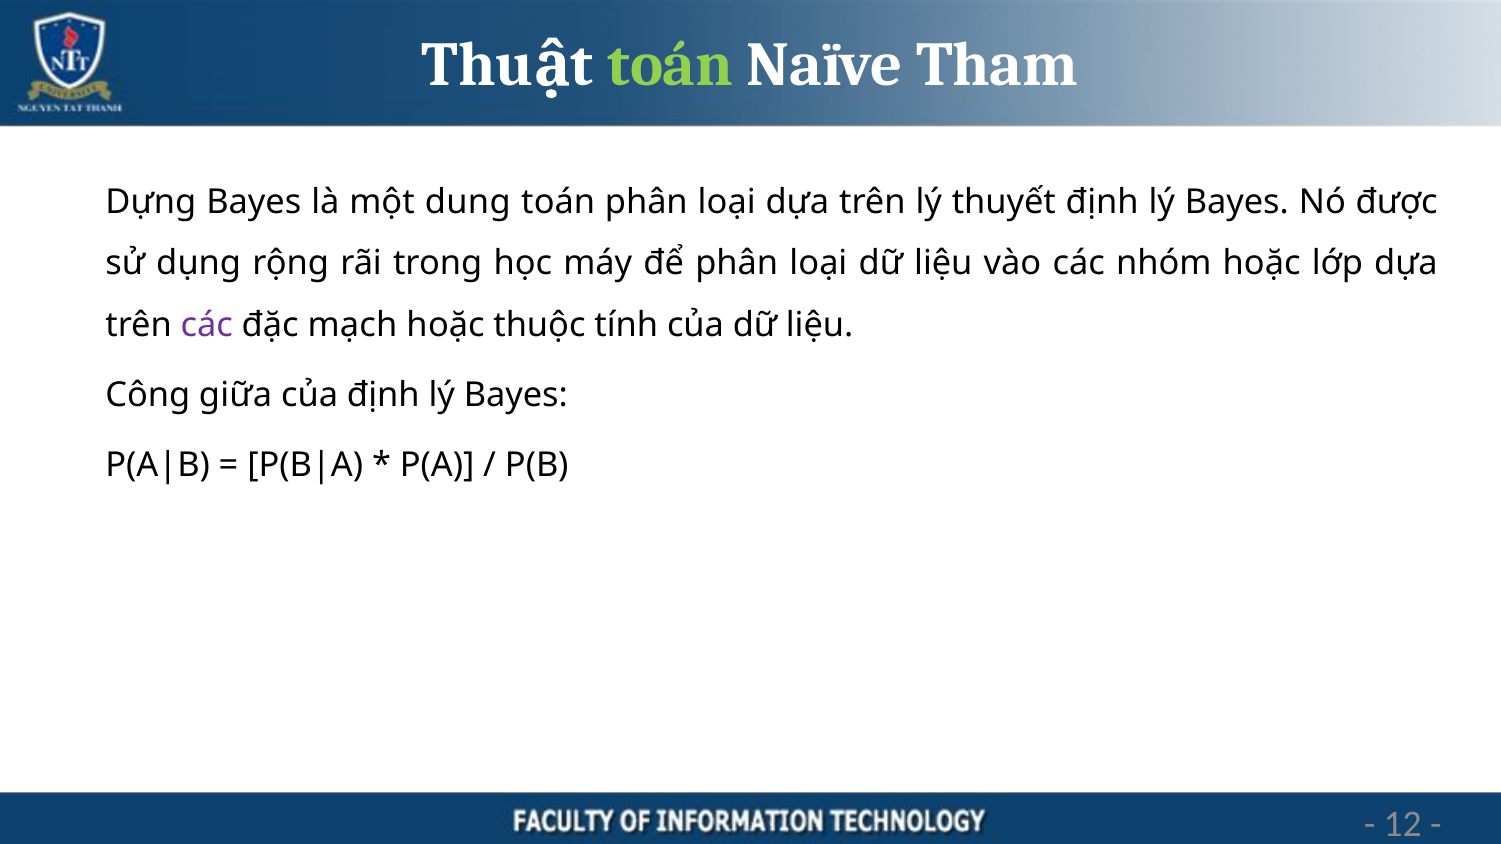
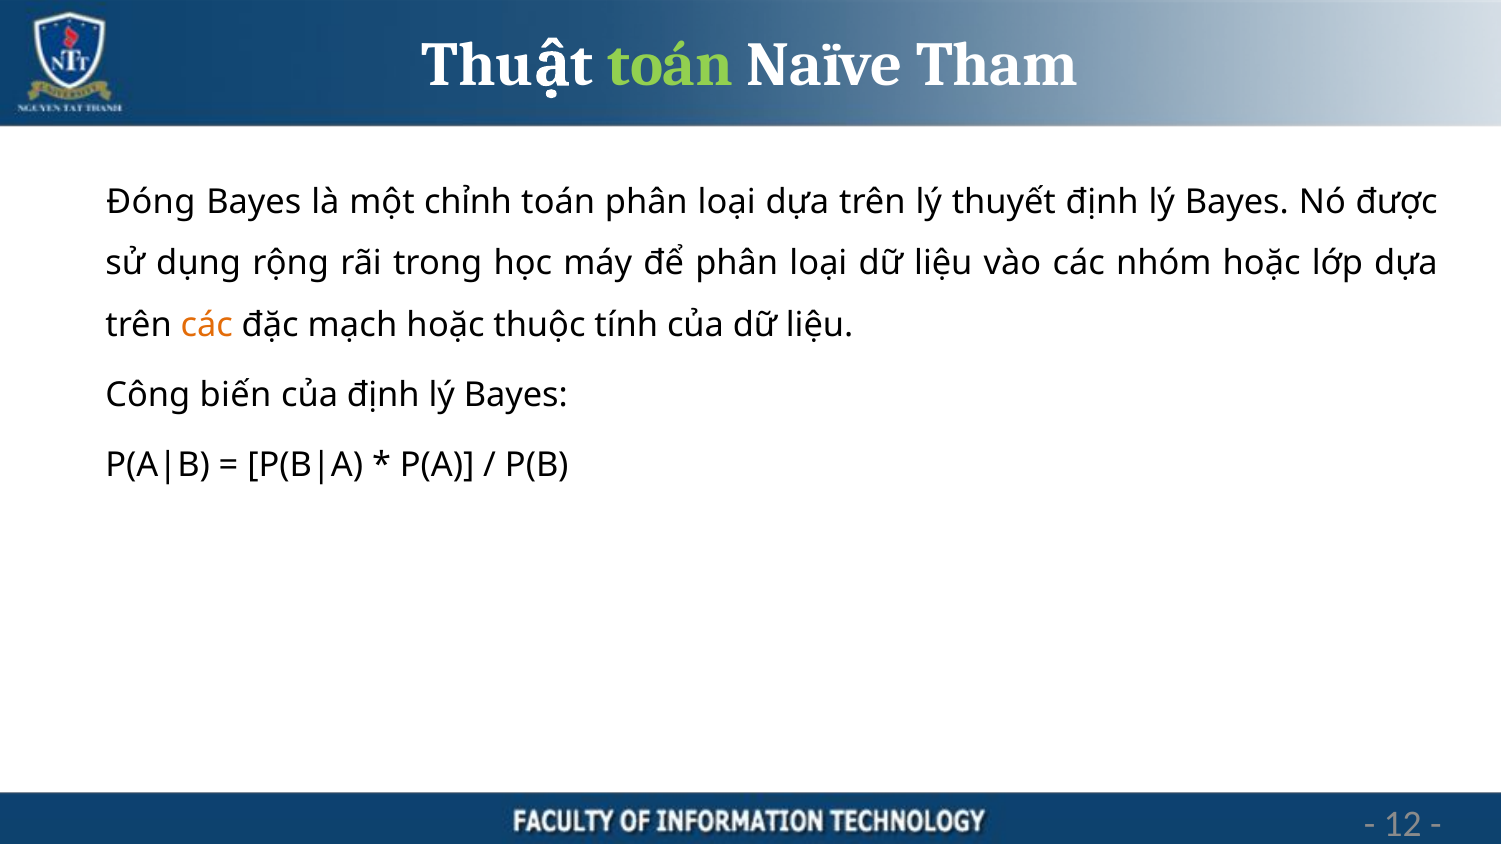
Dựng: Dựng -> Đóng (151, 202)
dung: dung -> chỉnh (468, 202)
các colour: purple -> orange (207, 326)
giữa: giữa -> biến (235, 395)
